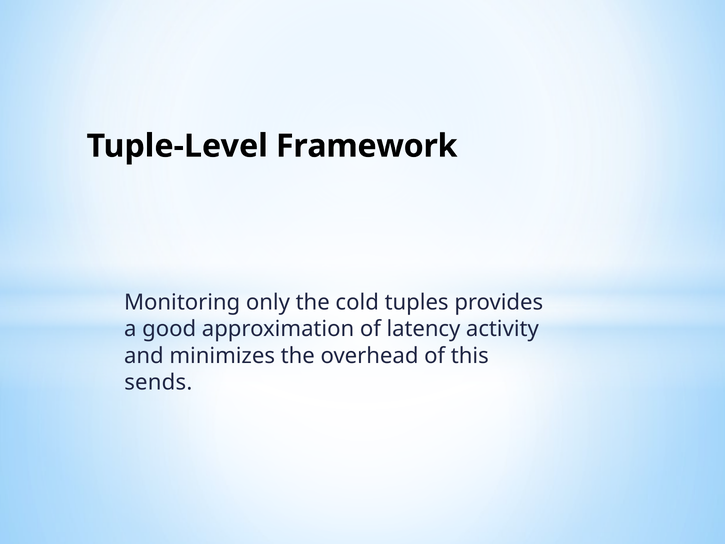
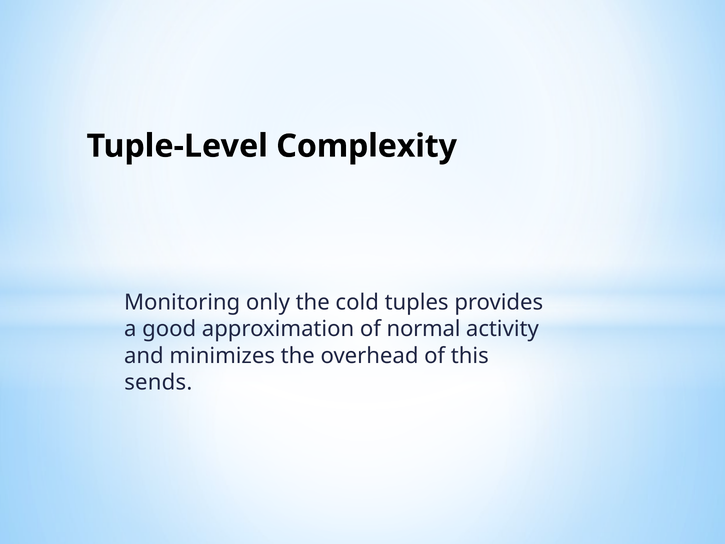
Framework: Framework -> Complexity (367, 146)
latency: latency -> normal (424, 329)
